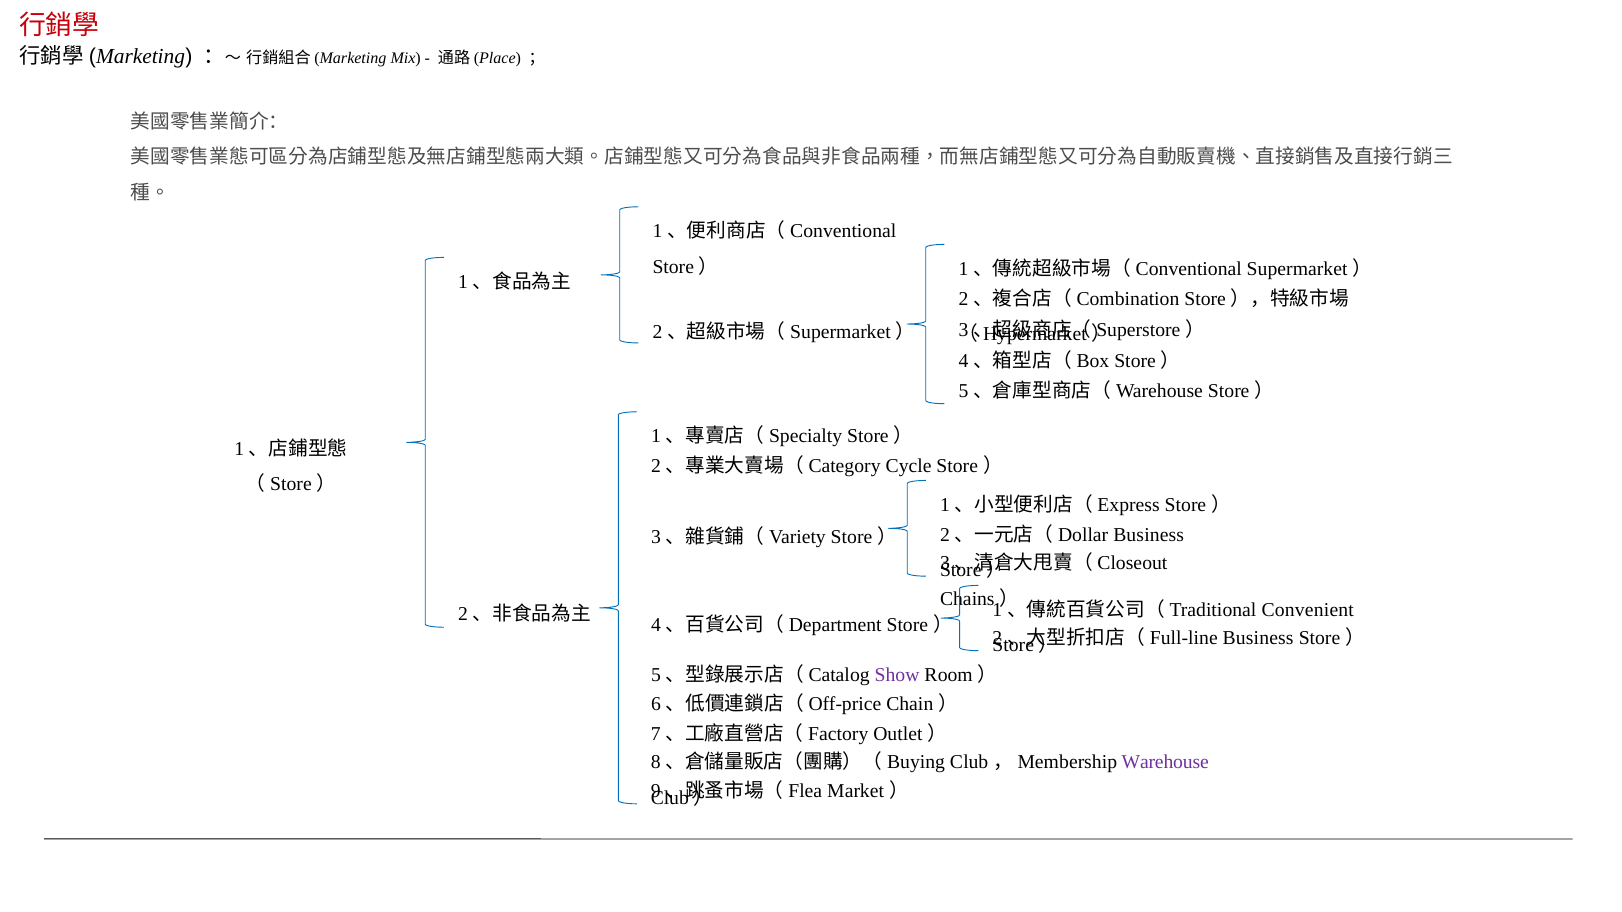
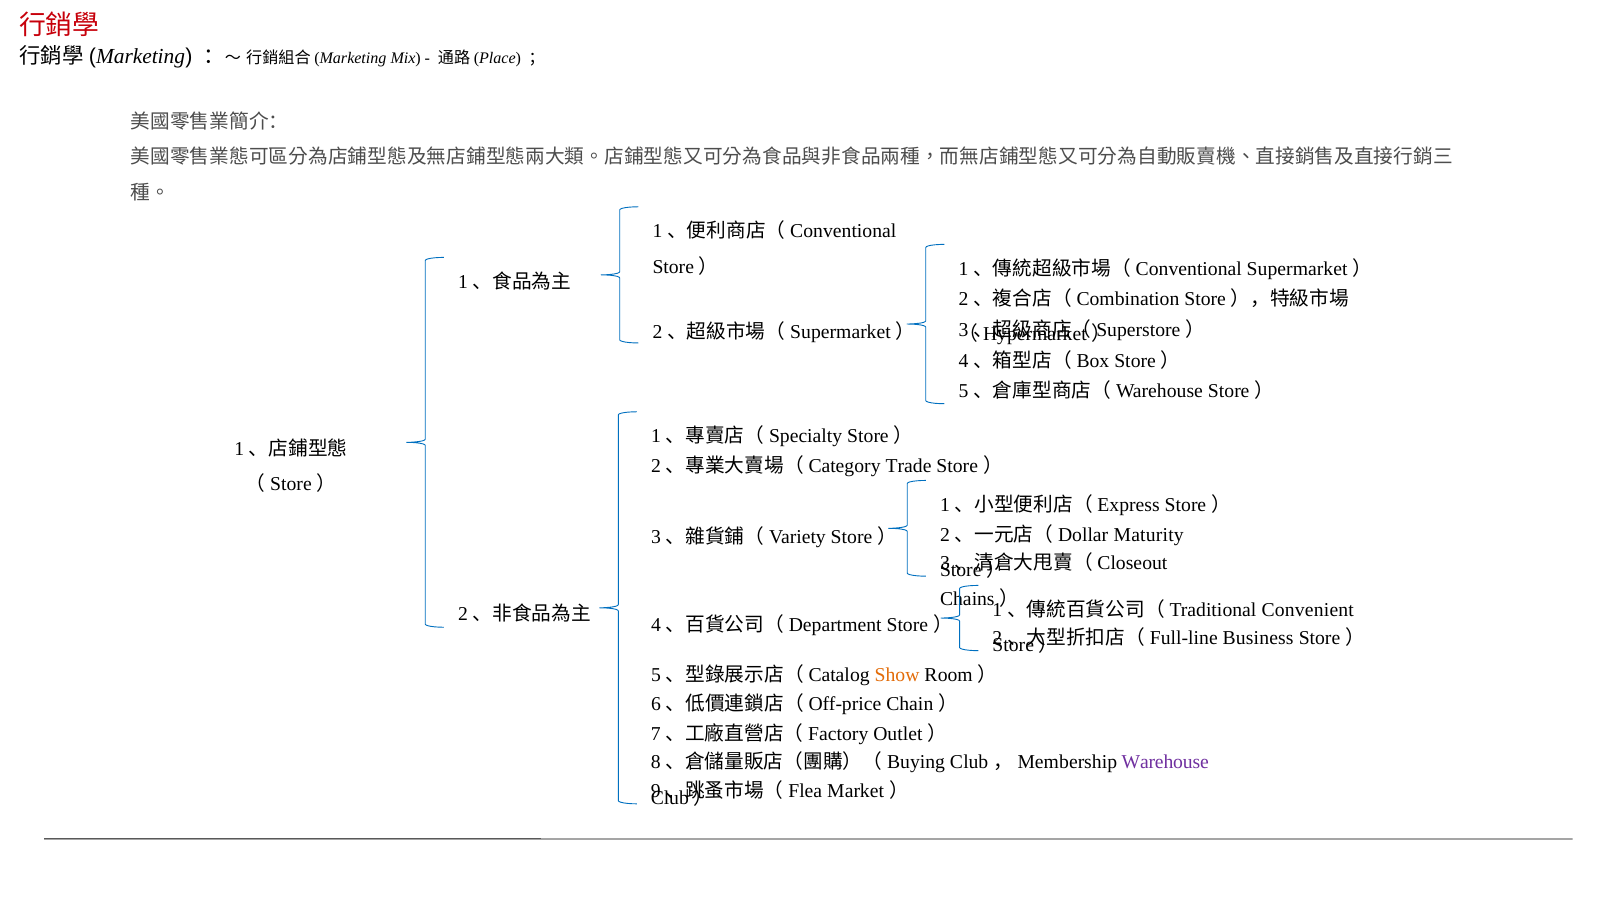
Cycle: Cycle -> Trade (909, 466)
Business: Business -> Maturity (1149, 535)
Show colour: purple -> orange (897, 675)
